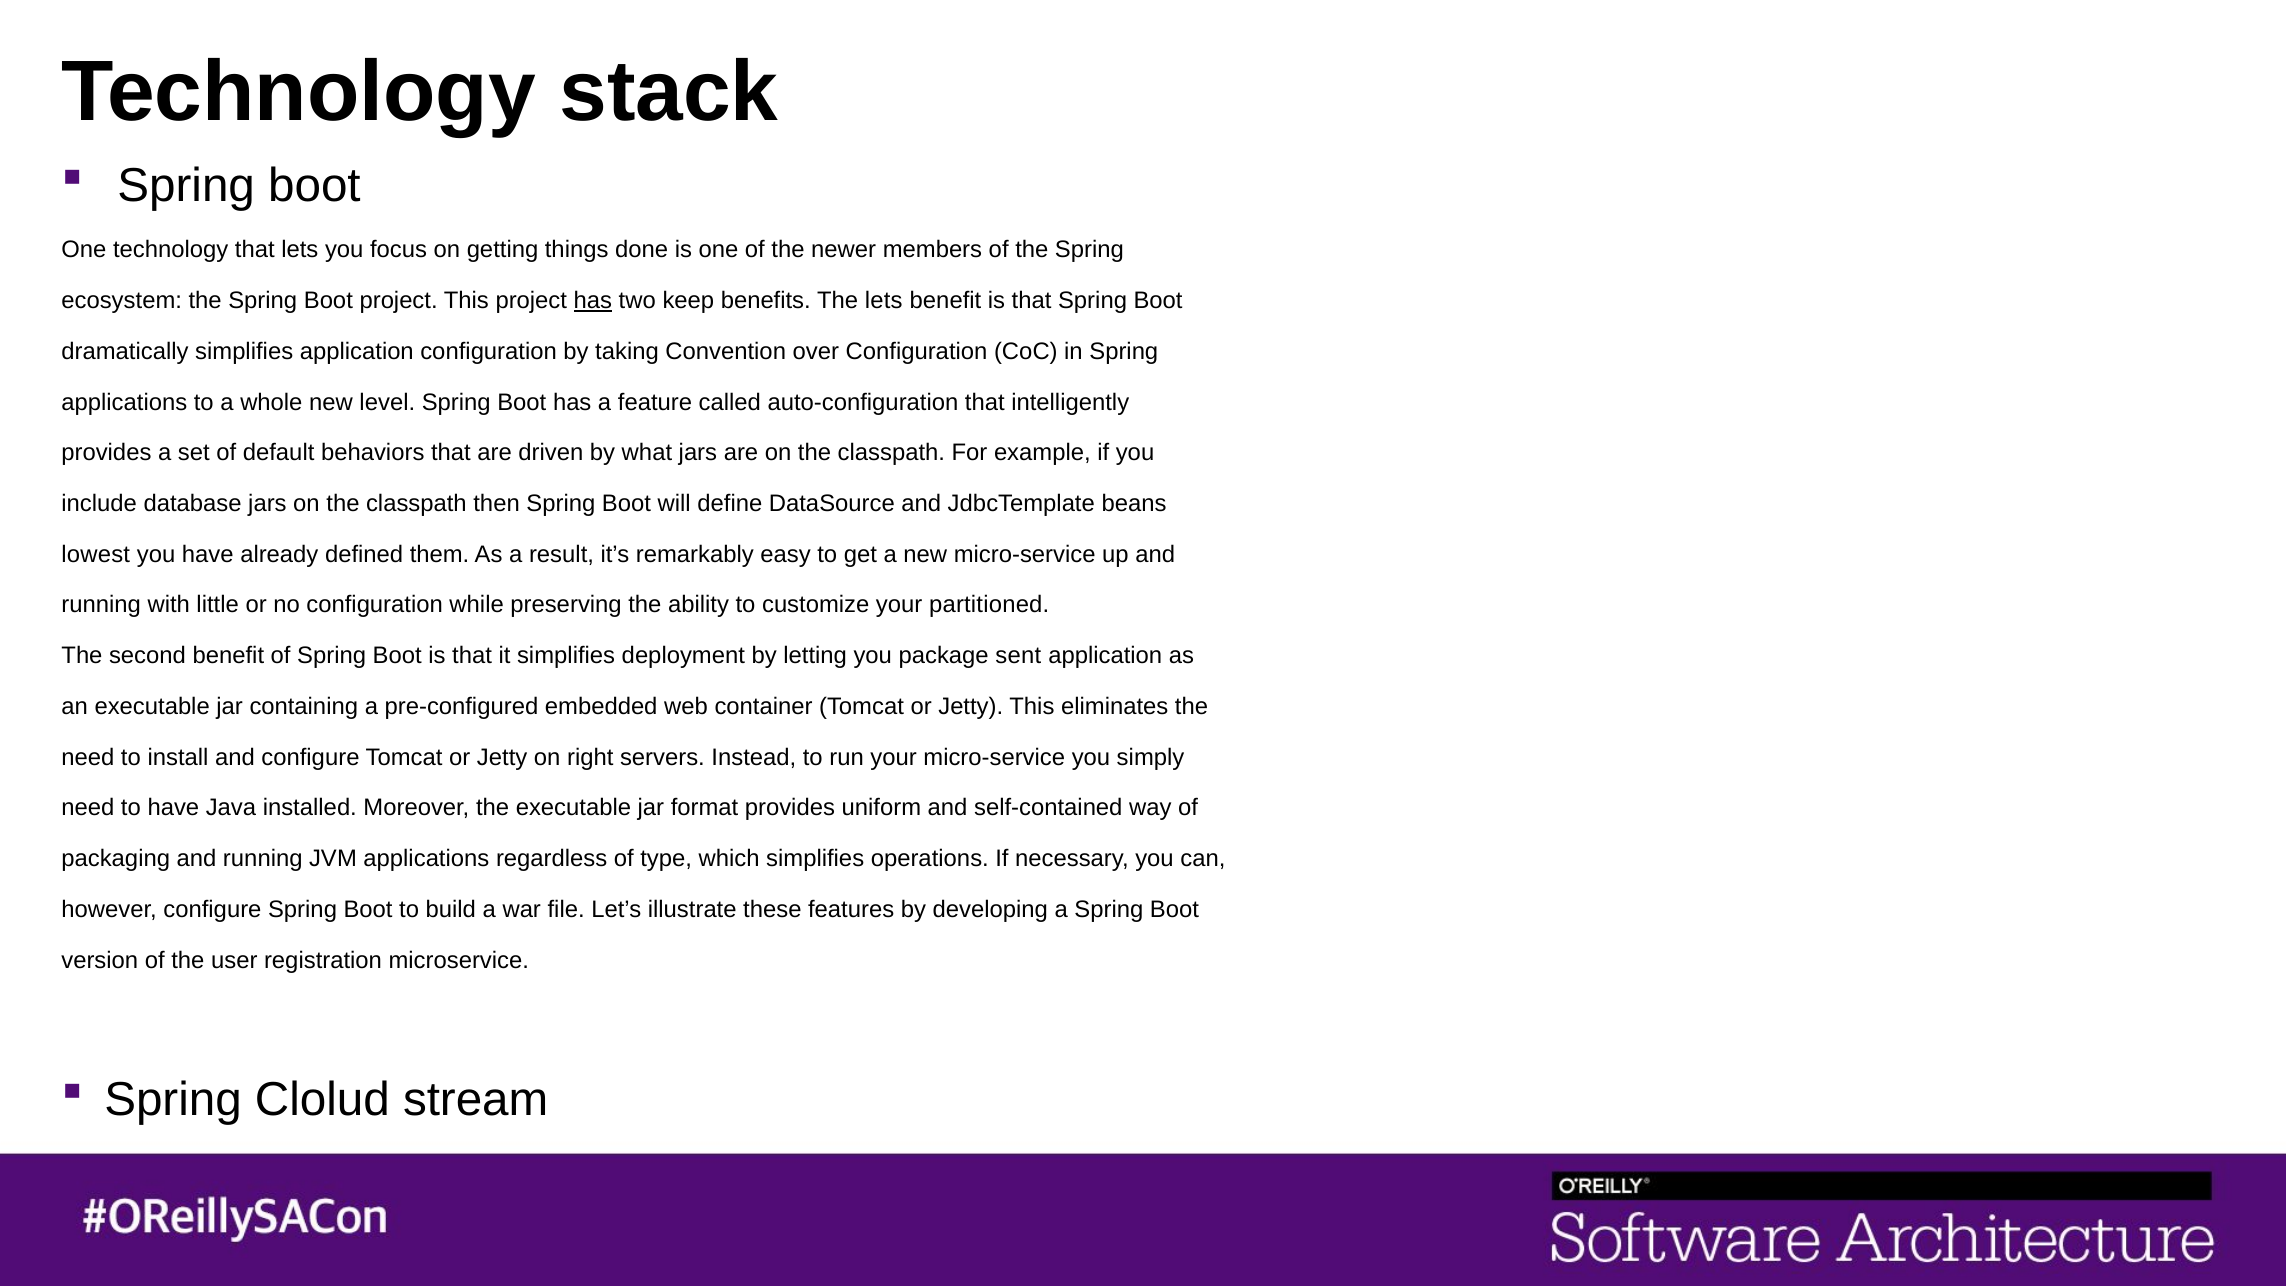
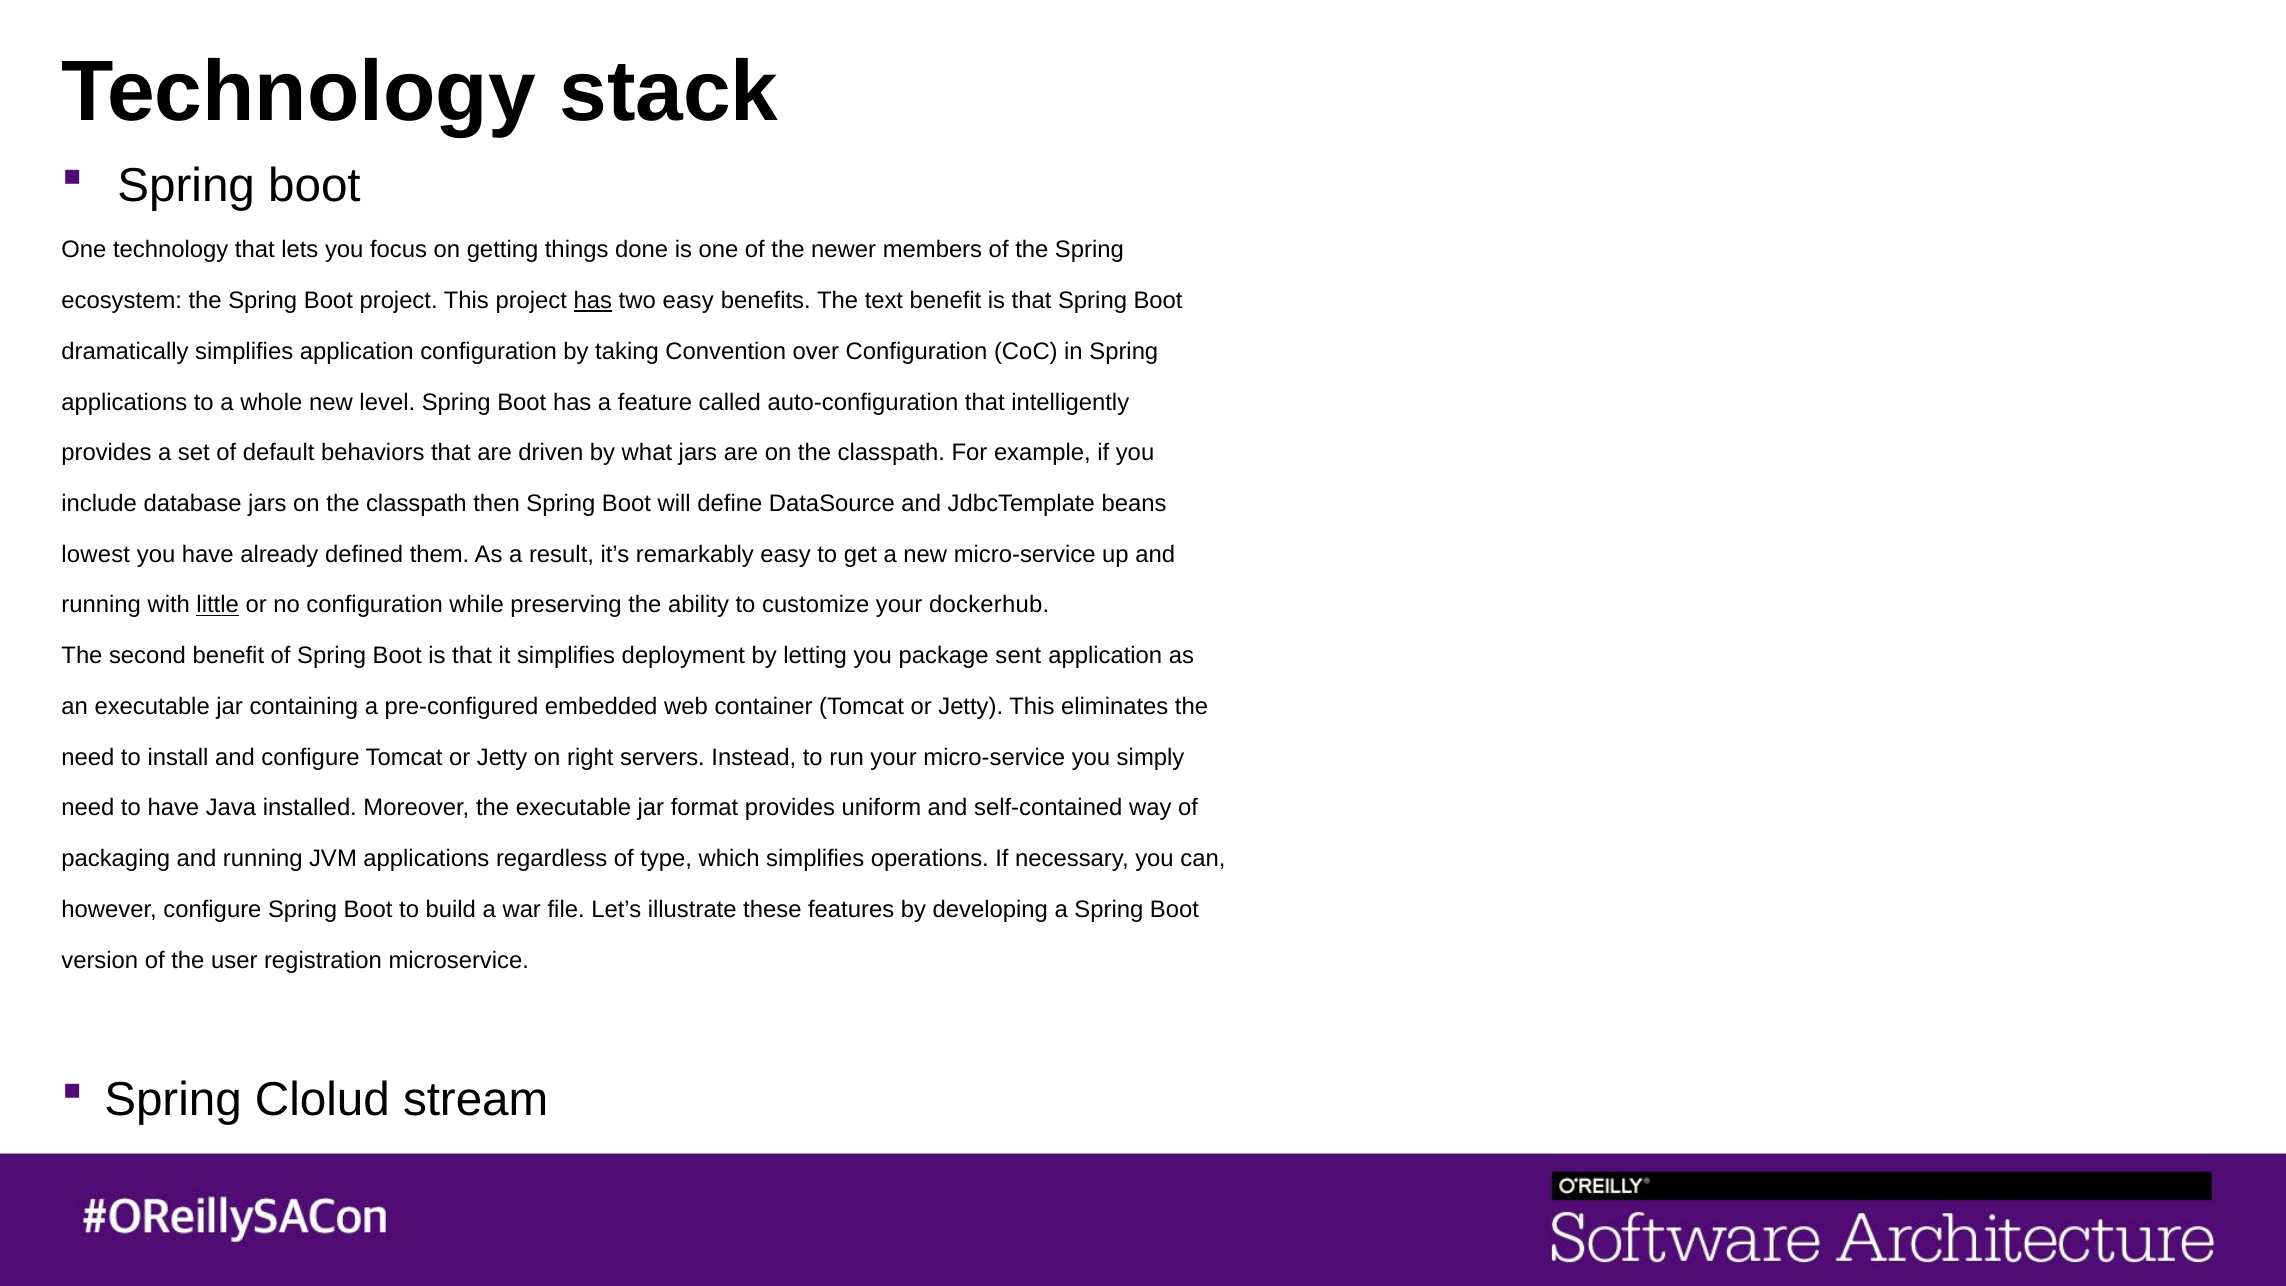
two keep: keep -> easy (688, 301)
The lets: lets -> text (884, 301)
little underline: none -> present (218, 605)
partitioned: partitioned -> dockerhub (989, 605)
